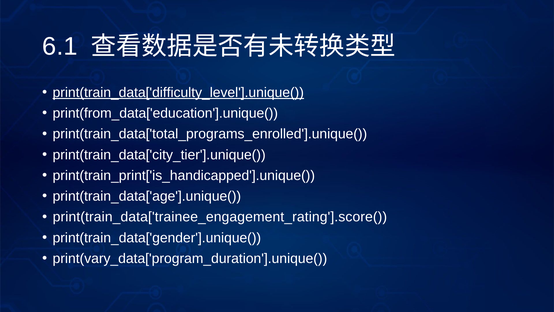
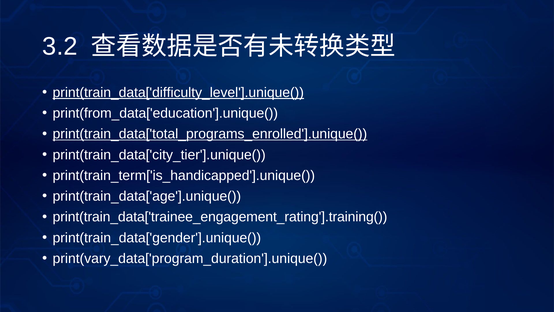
6.1: 6.1 -> 3.2 (60, 47)
print(train_data['total_programs_enrolled'].unique( underline: none -> present (210, 134)
print(train_print['is_handicapped'].unique(: print(train_print['is_handicapped'].unique( -> print(train_term['is_handicapped'].unique( (184, 175)
print(train_data['trainee_engagement_rating'].score(: print(train_data['trainee_engagement_rating'].score( -> print(train_data['trainee_engagement_rating'].training( (220, 217)
